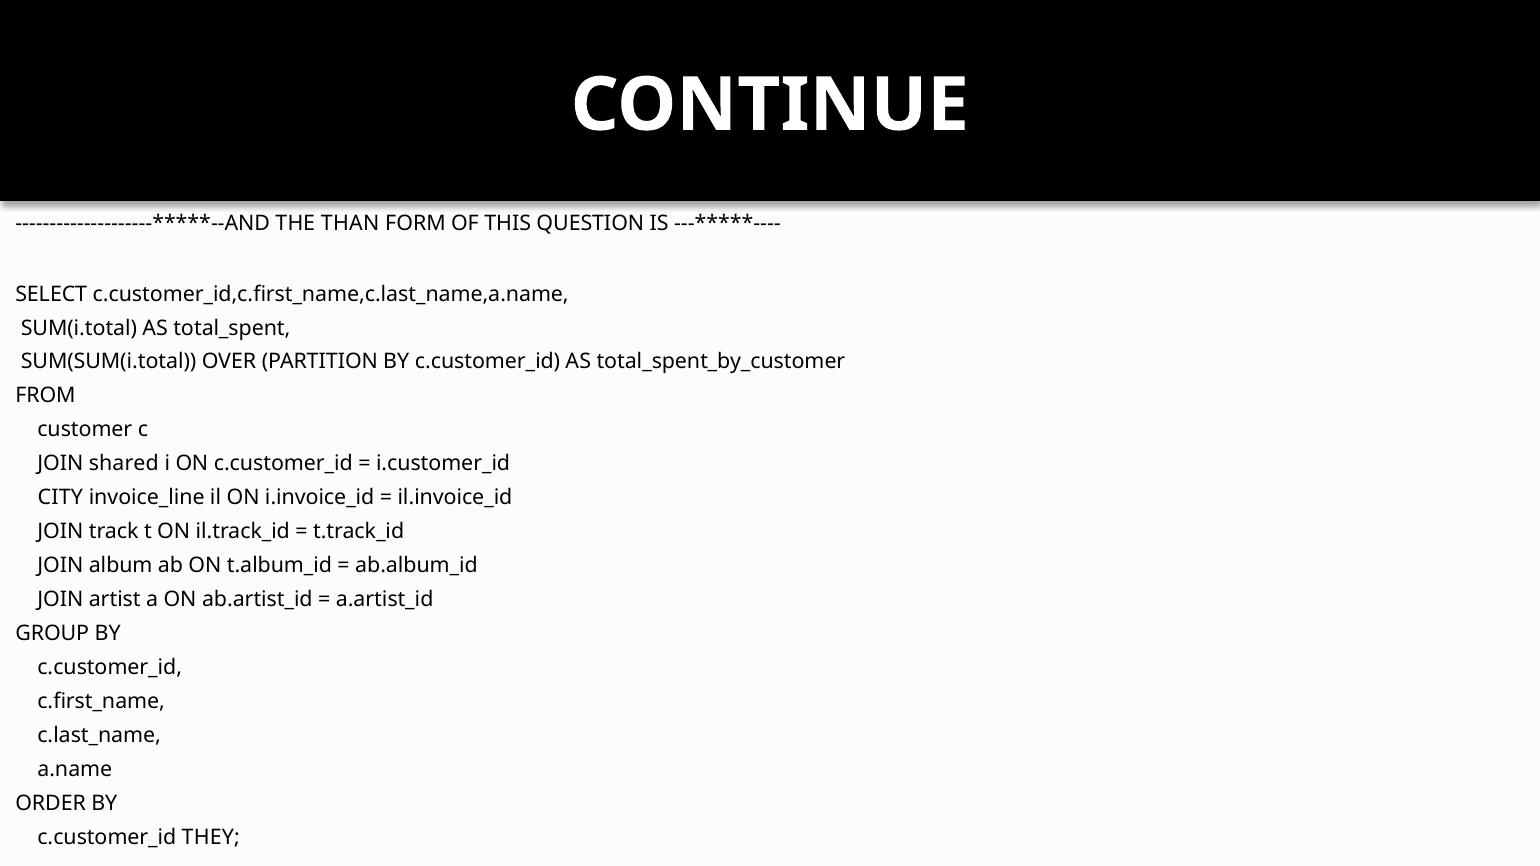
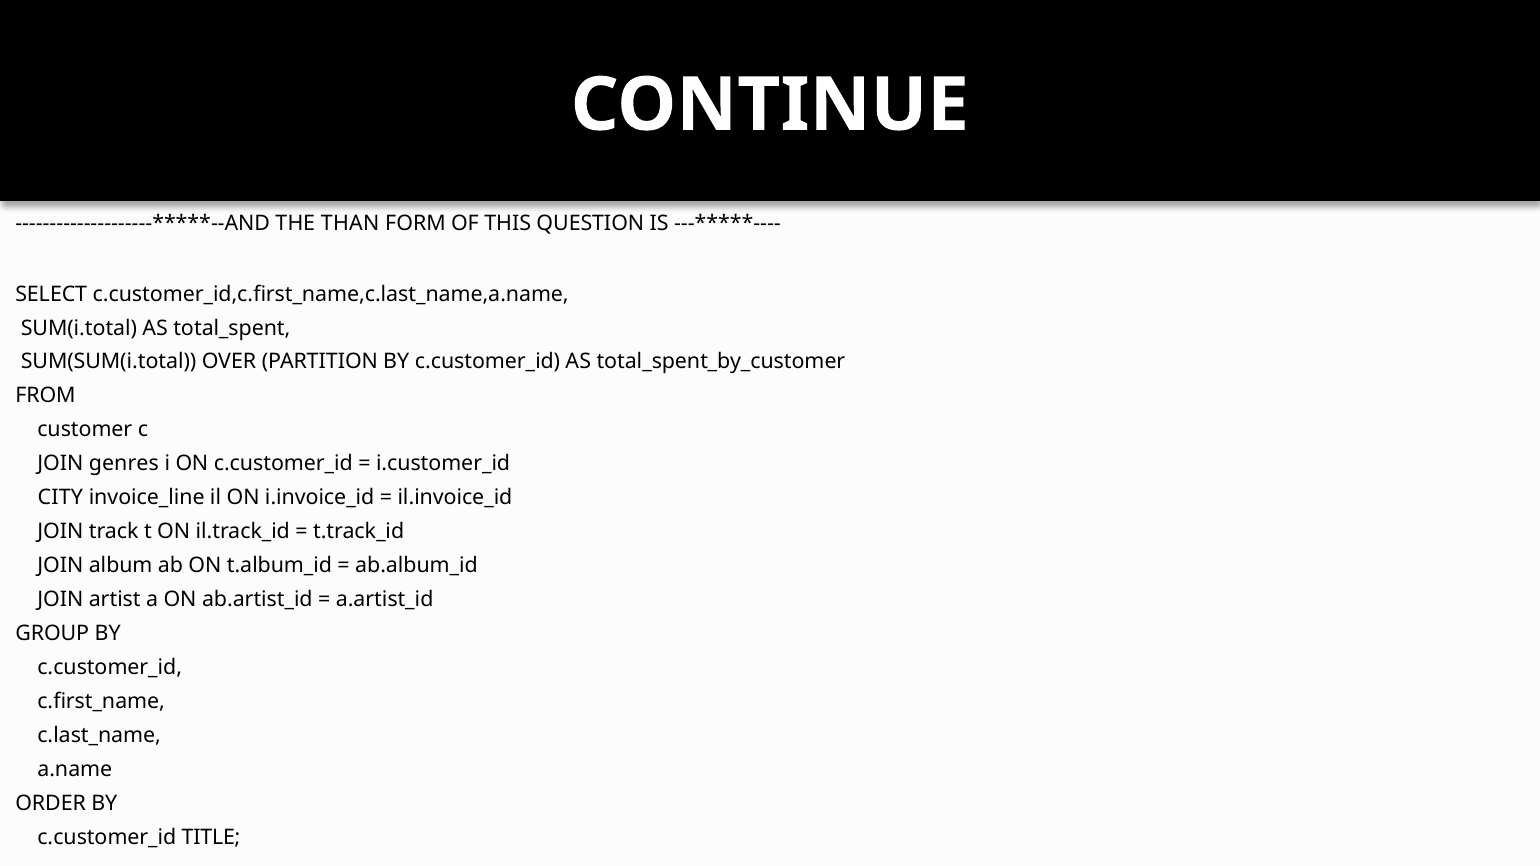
shared: shared -> genres (124, 464)
THEY: THEY -> TITLE (211, 837)
